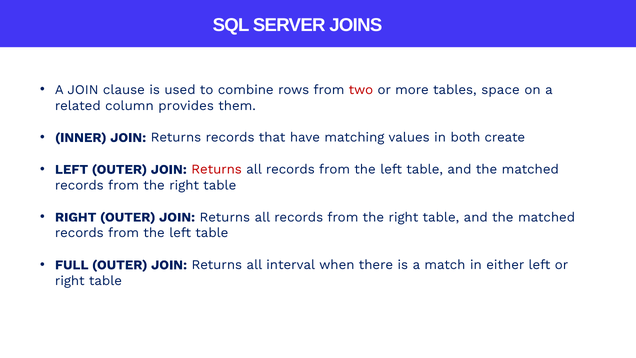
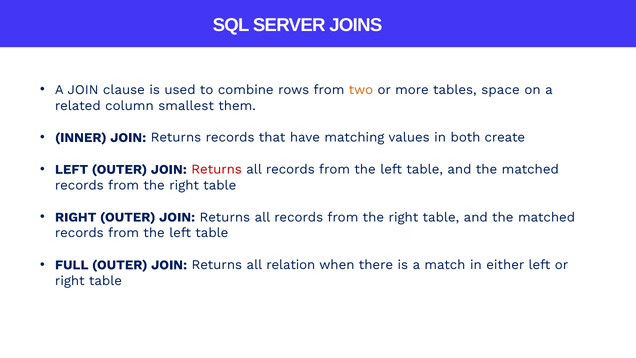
two colour: red -> orange (361, 90)
provides: provides -> smallest (186, 106)
interval: interval -> relation (291, 265)
